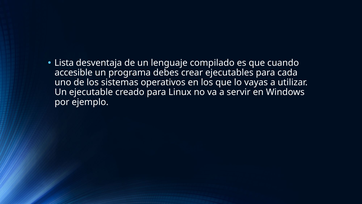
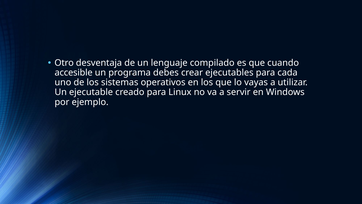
Lista: Lista -> Otro (64, 63)
